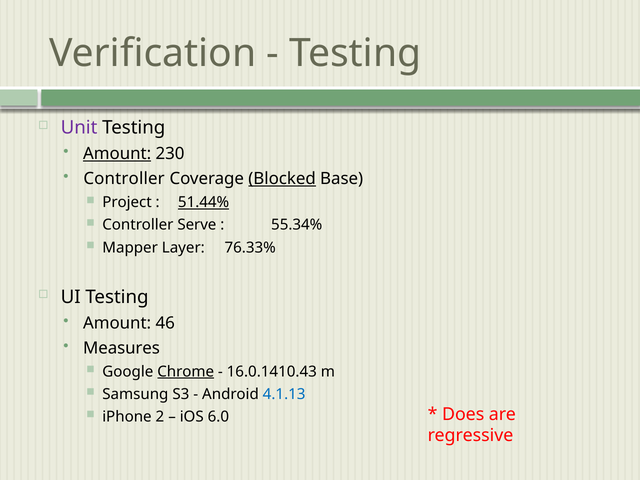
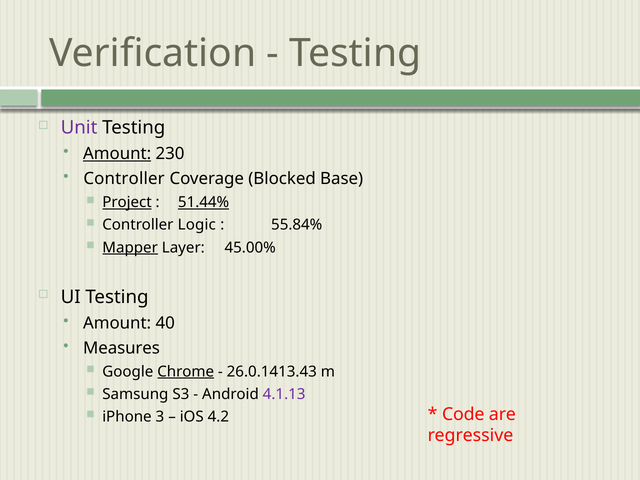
Blocked underline: present -> none (282, 179)
Project underline: none -> present (127, 202)
Serve: Serve -> Logic (197, 225)
55.34%: 55.34% -> 55.84% (297, 225)
Mapper underline: none -> present (130, 248)
76.33%: 76.33% -> 45.00% (250, 248)
46: 46 -> 40 (165, 323)
16.0.1410.43: 16.0.1410.43 -> 26.0.1413.43 (272, 372)
4.1.13 colour: blue -> purple (284, 394)
2: 2 -> 3 (160, 417)
6.0: 6.0 -> 4.2 (218, 417)
Does: Does -> Code (463, 414)
